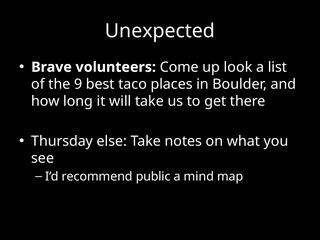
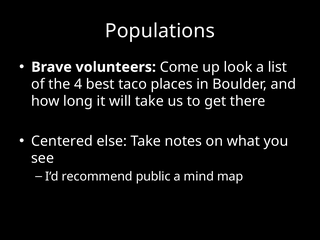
Unexpected: Unexpected -> Populations (160, 31)
9: 9 -> 4 (78, 84)
Thursday: Thursday -> Centered (62, 141)
